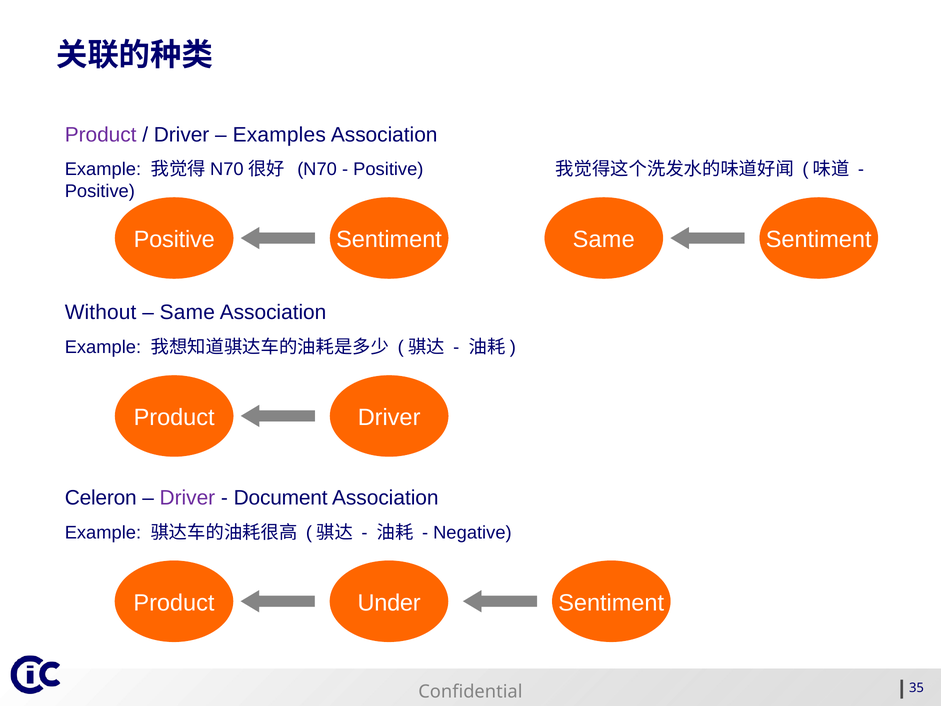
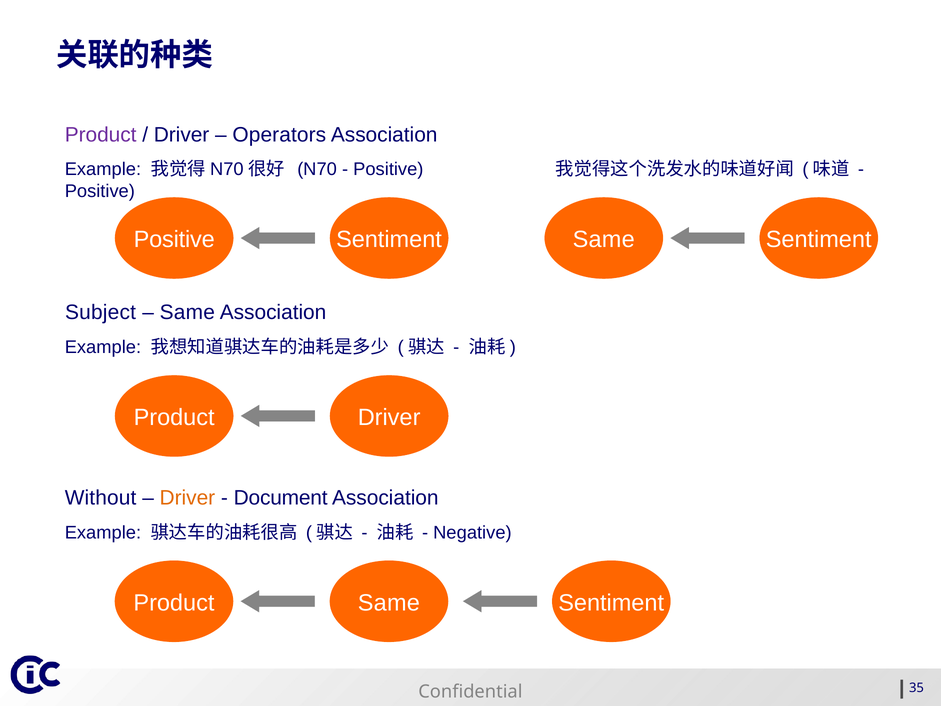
Examples: Examples -> Operators (279, 135)
Without: Without -> Subject (101, 312)
Celeron: Celeron -> Without (101, 498)
Driver colour: purple -> orange (187, 498)
Under: Under -> Same (389, 603)
